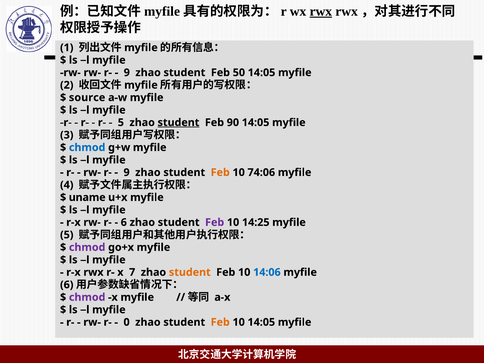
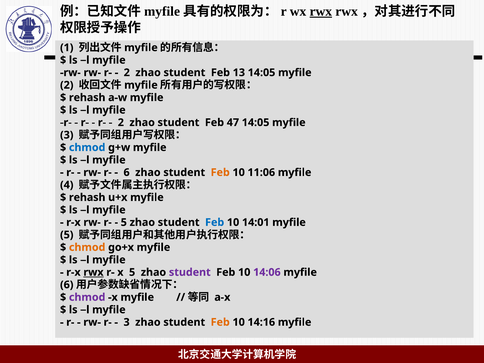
9: 9 -> 2 (127, 73)
50: 50 -> 13 (239, 73)
source: source -> rehash (87, 98)
5: 5 -> 2 (121, 123)
student underline: present -> none (178, 123)
90: 90 -> 47 (233, 123)
9: 9 -> 6 (127, 172)
74:06: 74:06 -> 11:06 (261, 172)
uname: uname -> rehash (87, 197)
6: 6 -> 5 (124, 222)
Feb colour: purple -> blue (215, 222)
14:25: 14:25 -> 14:01 (256, 222)
chmod colour: purple -> orange (87, 247)
rwx underline: none -> present (93, 272)
x 7: 7 -> 5 (132, 272)
student colour: orange -> purple (190, 272)
14:06 colour: blue -> purple (267, 272)
0: 0 -> 3 (127, 322)
10 14:05: 14:05 -> 14:16 (261, 322)
